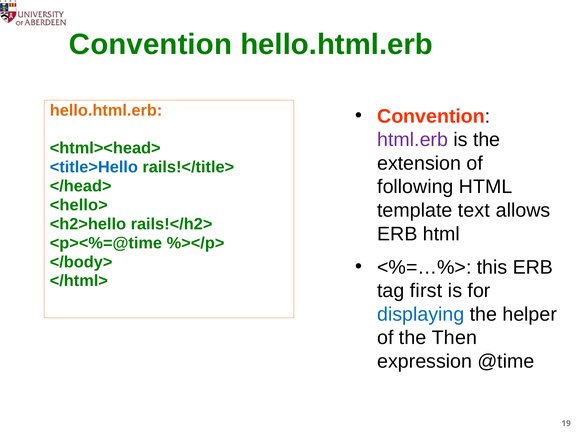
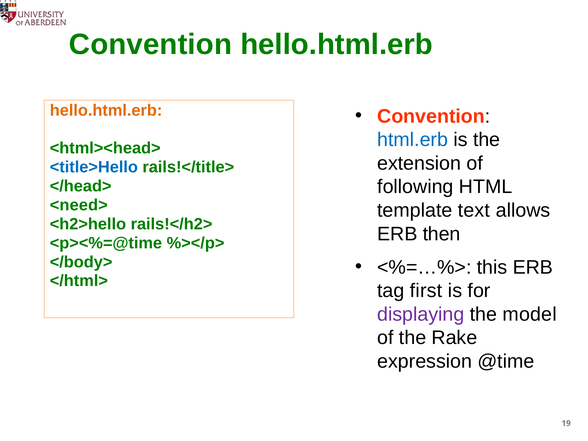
html.erb colour: purple -> blue (413, 140)
<hello>: <hello> -> <need> (79, 205)
ERB html: html -> then (442, 234)
displaying colour: blue -> purple (421, 314)
helper: helper -> model (530, 314)
Then: Then -> Rake (454, 338)
